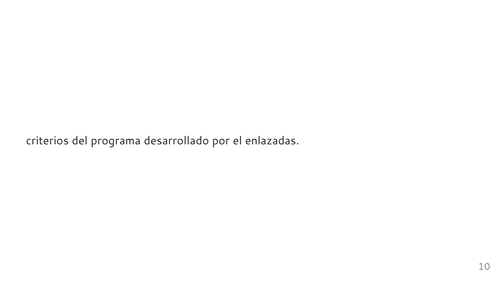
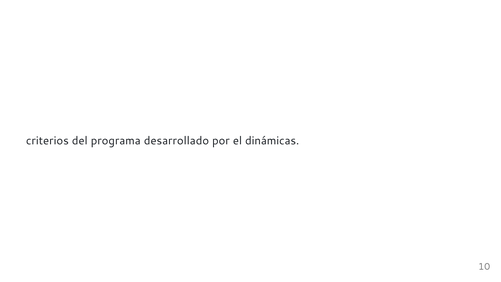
enlazadas: enlazadas -> dinámicas (272, 141)
